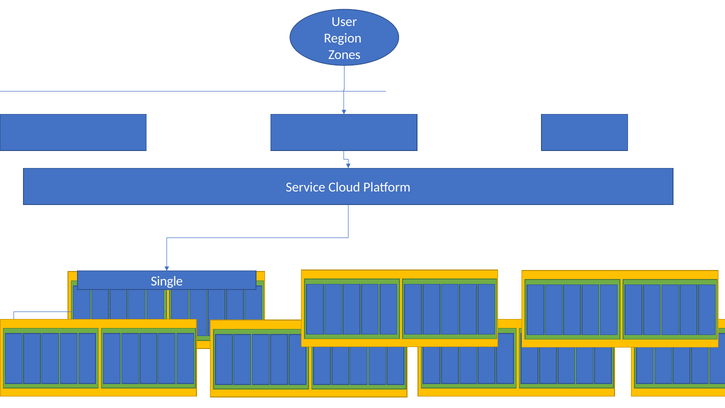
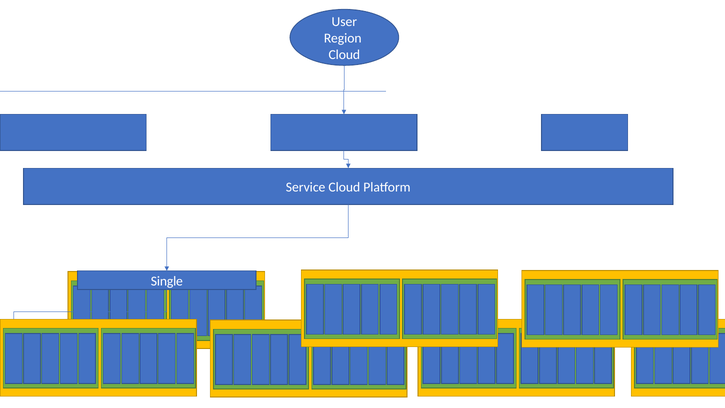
Zones: Zones -> Cloud (344, 55)
